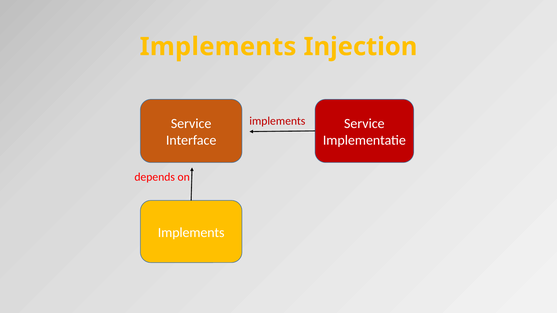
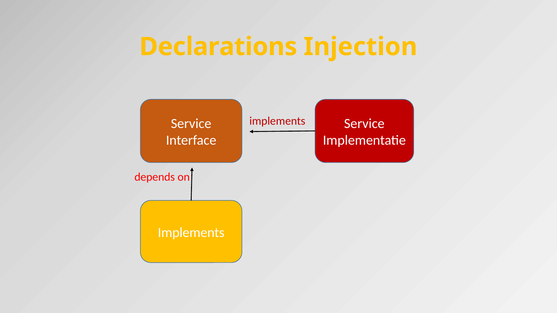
Implements: Implements -> Declarations (218, 47)
